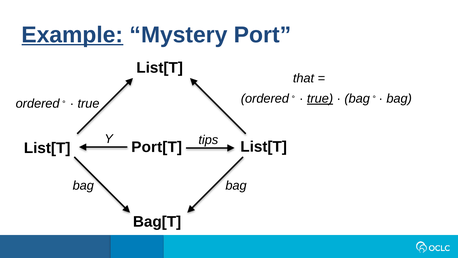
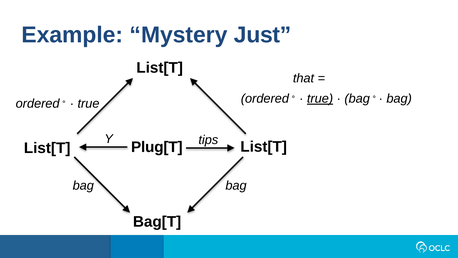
Example underline: present -> none (72, 35)
Port: Port -> Just (263, 35)
Port[T: Port[T -> Plug[T (157, 147)
